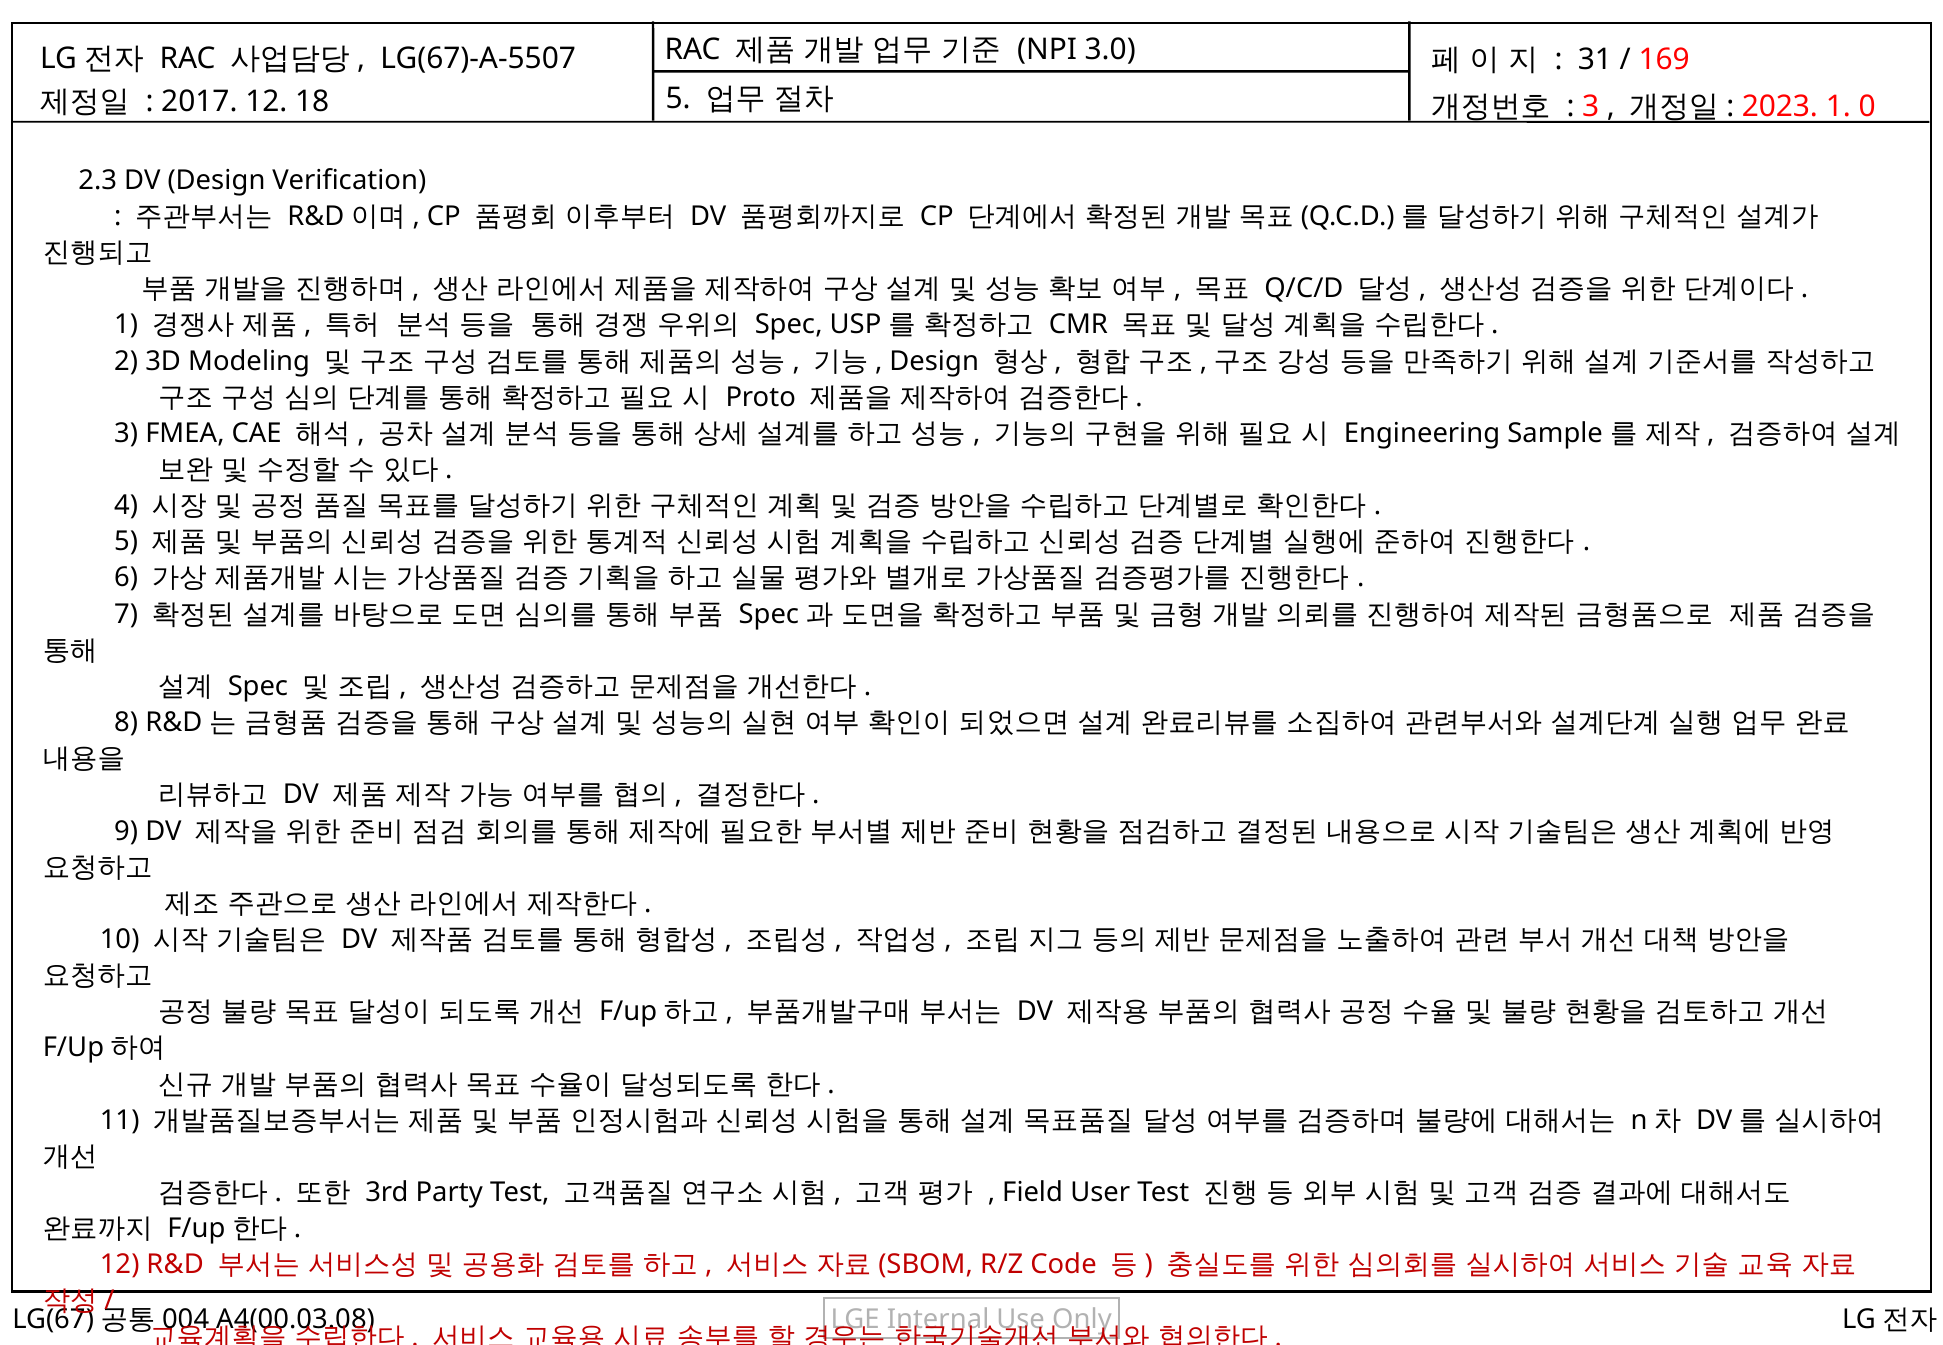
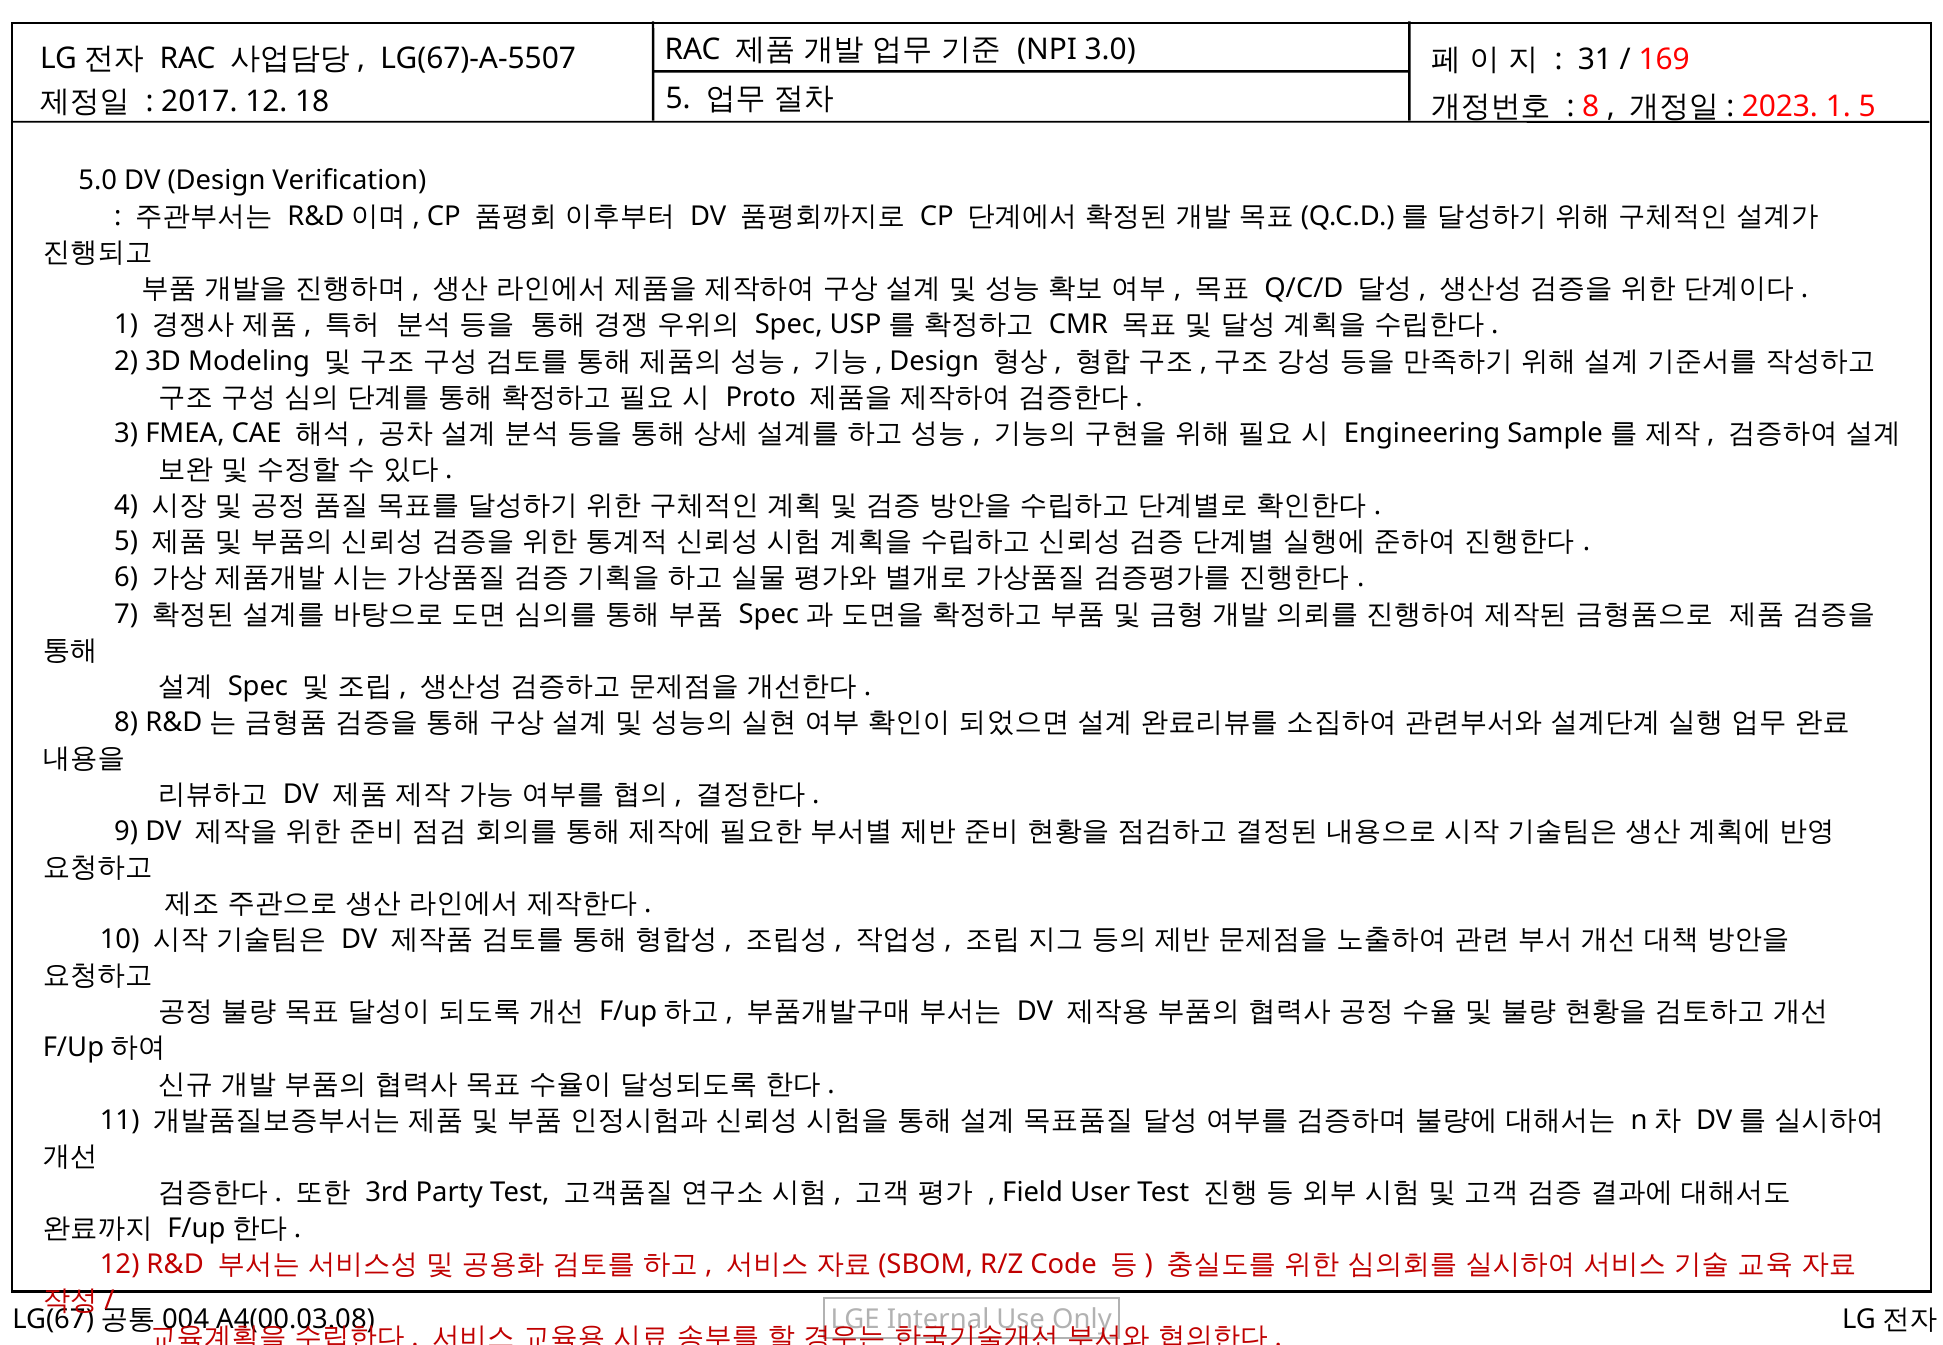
3: 3 -> 8 (1591, 107)
1 0: 0 -> 5 (1867, 107)
2.3: 2.3 -> 5.0 (98, 180)
